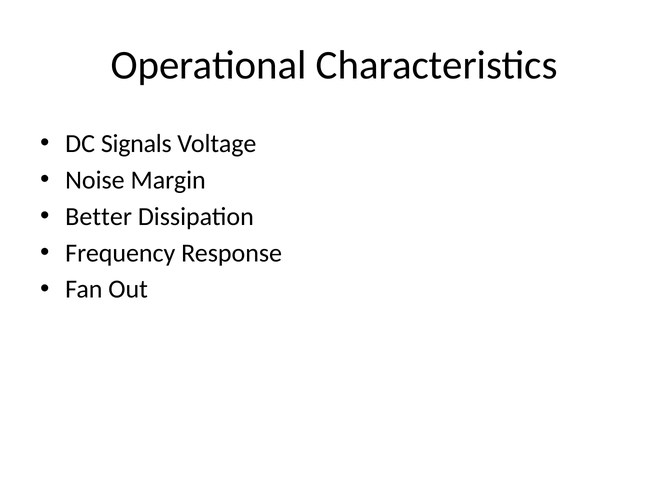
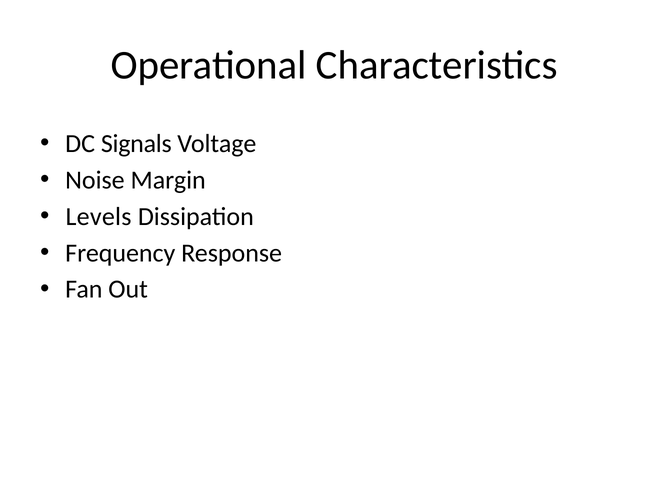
Better: Better -> Levels (99, 216)
